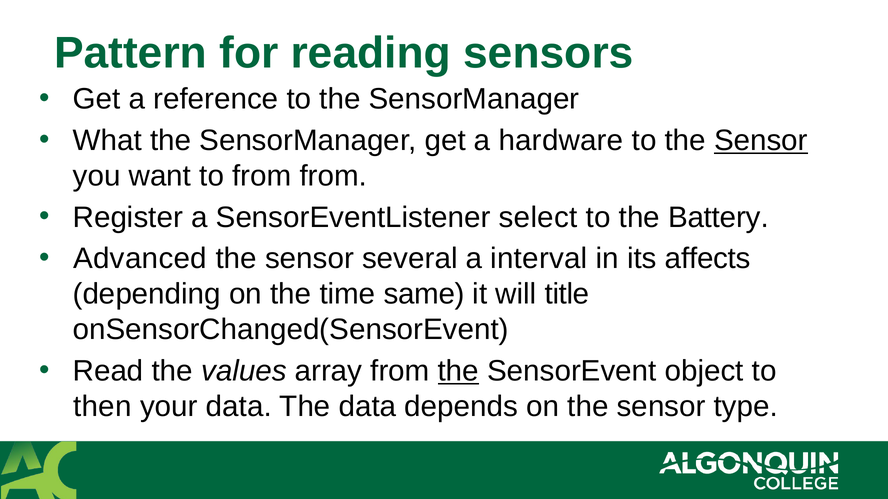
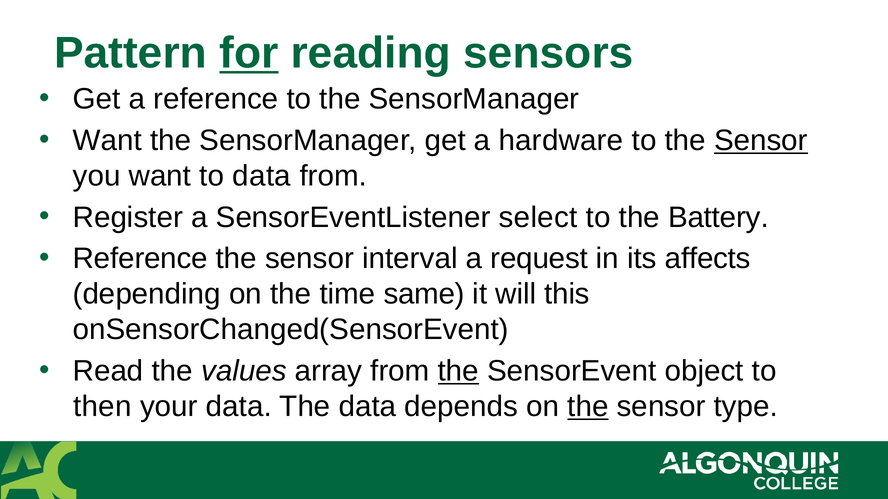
for underline: none -> present (249, 53)
What: What -> Want (107, 141)
to from: from -> data (262, 176)
Advanced: Advanced -> Reference (140, 259)
several: several -> interval (410, 259)
interval: interval -> request (539, 259)
title: title -> this (567, 295)
the underline: none -> present (588, 407)
